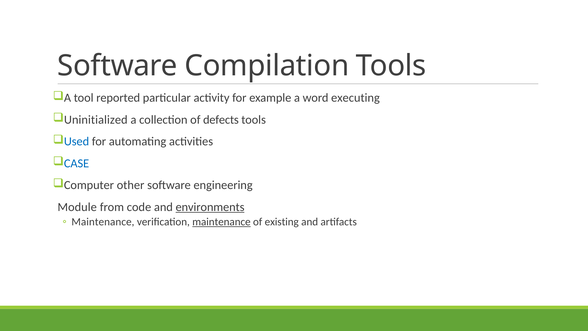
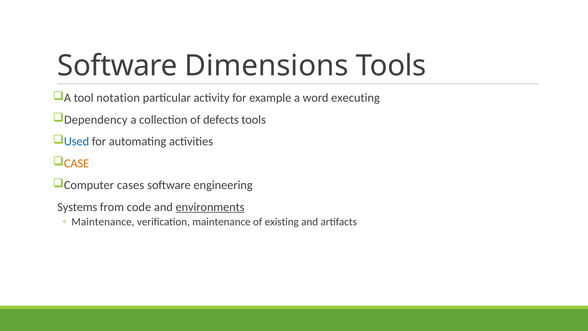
Compilation: Compilation -> Dimensions (267, 66)
reported: reported -> notation (118, 98)
Uninitialized: Uninitialized -> Dependency (96, 120)
CASE colour: blue -> orange (77, 163)
other: other -> cases (131, 185)
Module: Module -> Systems (77, 207)
maintenance underline: present -> none (221, 222)
